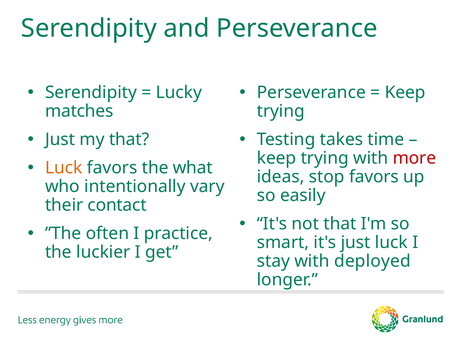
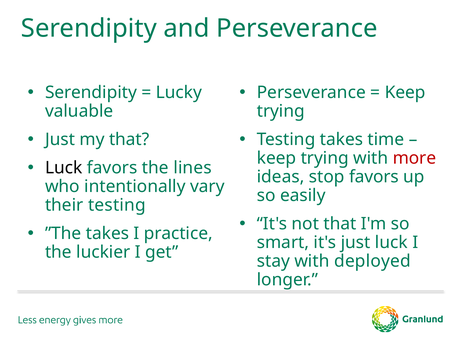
matches: matches -> valuable (79, 111)
Luck colour: orange -> black (64, 168)
what: what -> lines (193, 168)
their contact: contact -> testing (117, 205)
”The often: often -> takes (107, 234)
